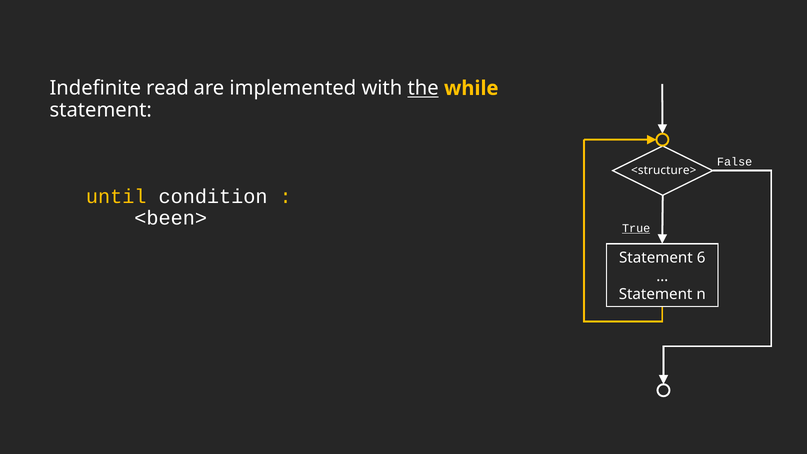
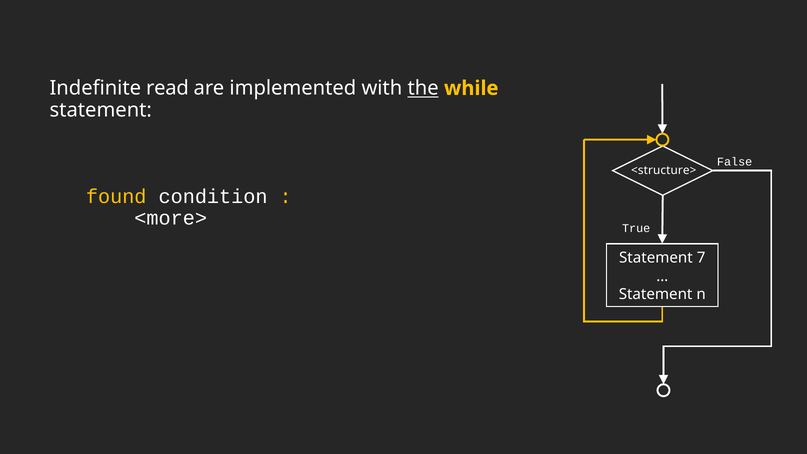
until: until -> found (116, 196)
<been>: <been> -> <more> (171, 218)
True underline: present -> none (636, 228)
6: 6 -> 7 (701, 258)
